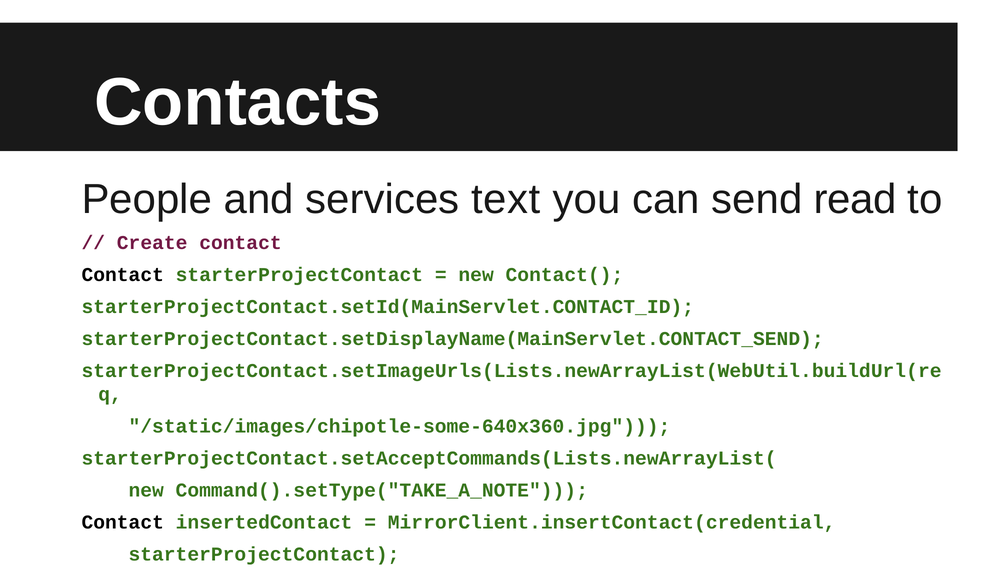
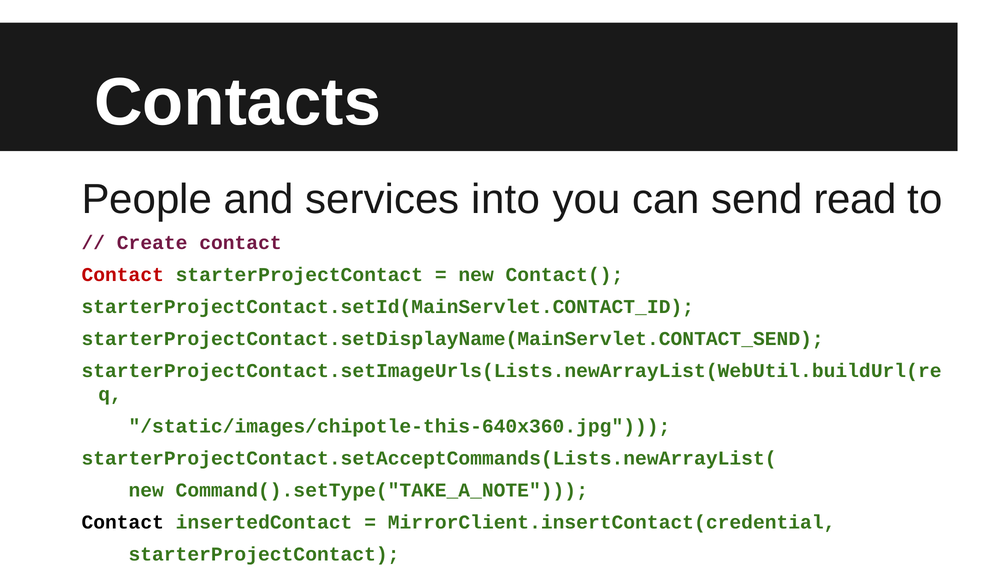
text: text -> into (506, 199)
Contact colour: black -> red (123, 275)
/static/images/chipotle-some-640x360.jpg: /static/images/chipotle-some-640x360.jpg -> /static/images/chipotle-this-640x360.jpg (399, 426)
